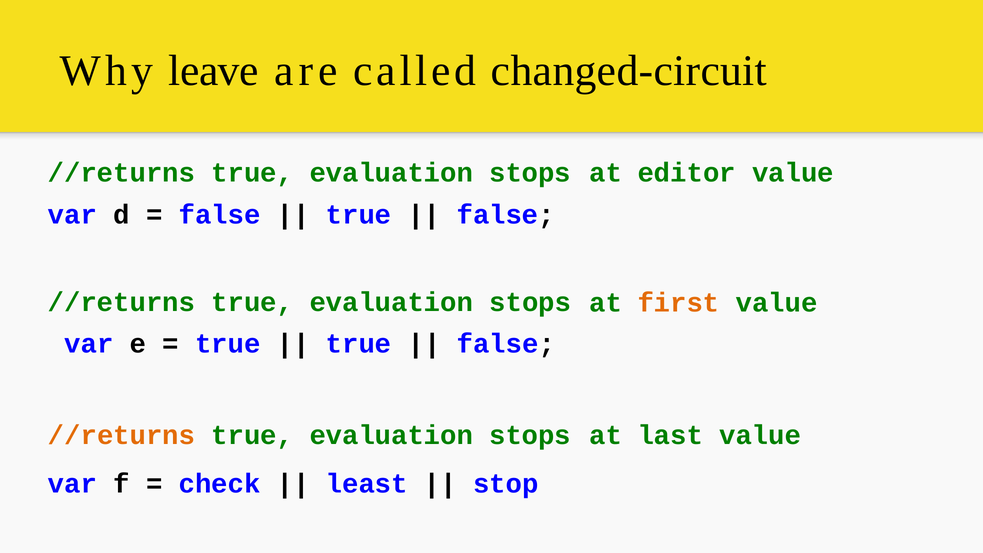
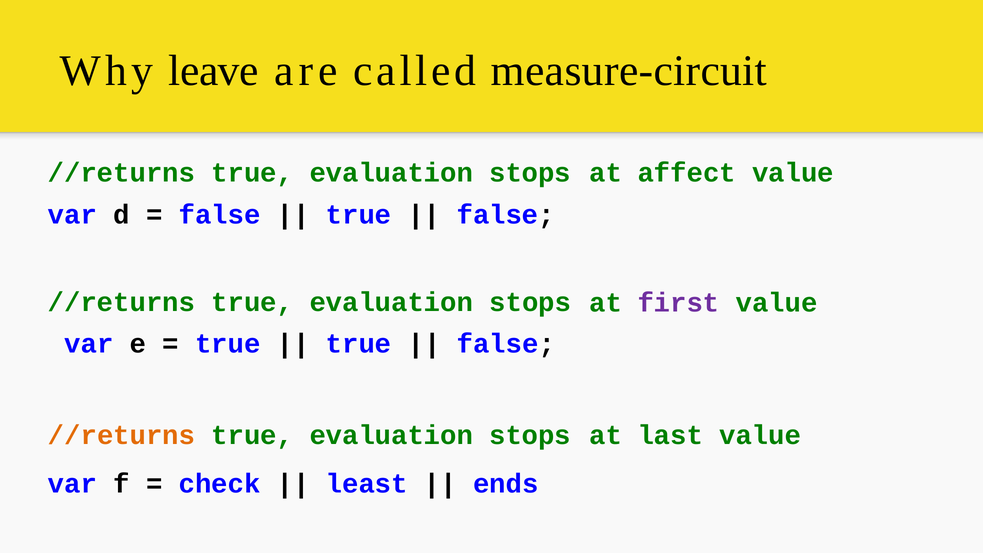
changed-circuit: changed-circuit -> measure-circuit (629, 71)
editor: editor -> affect (687, 173)
first colour: orange -> purple (678, 303)
stop: stop -> ends (506, 484)
